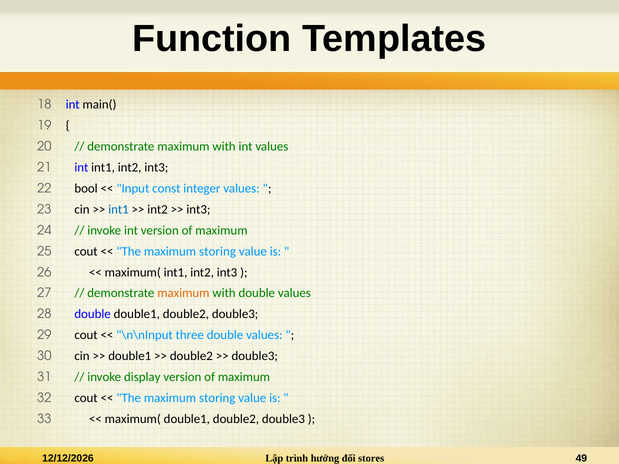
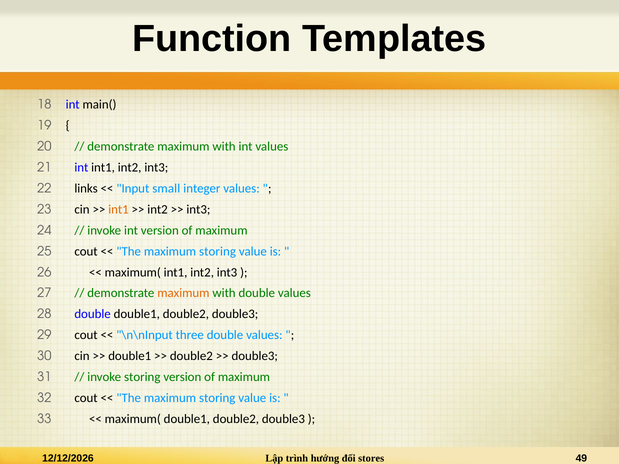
bool: bool -> links (86, 188)
const: const -> small (166, 188)
int1 colour: blue -> orange (118, 209)
invoke display: display -> storing (142, 377)
